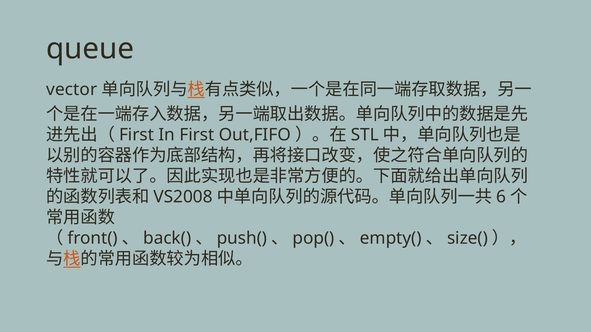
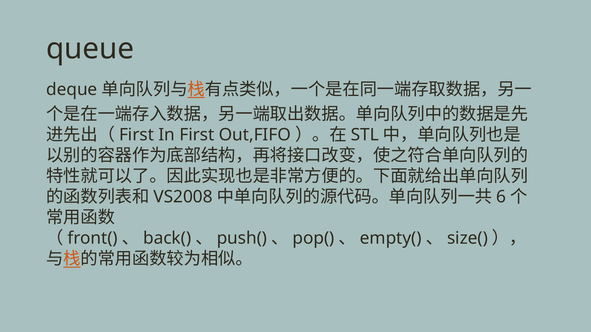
vector: vector -> deque (72, 89)
